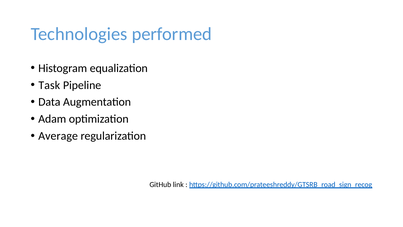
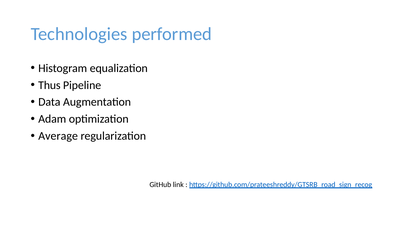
Task: Task -> Thus (49, 85)
